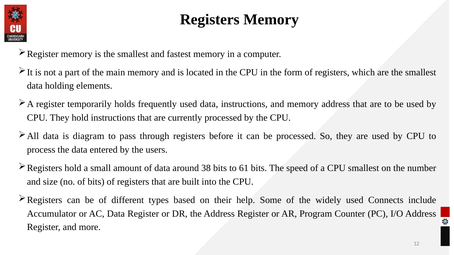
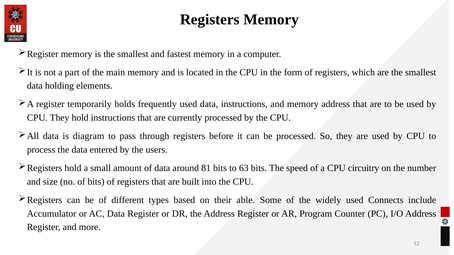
38: 38 -> 81 (206, 168)
61: 61 -> 63 (244, 168)
CPU smallest: smallest -> circuitry (364, 168)
help: help -> able (246, 200)
